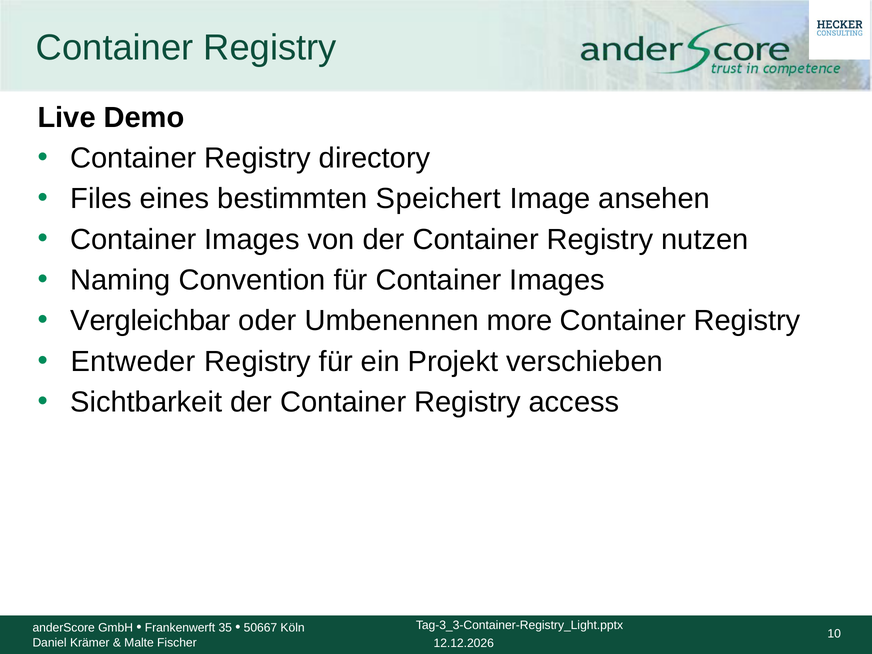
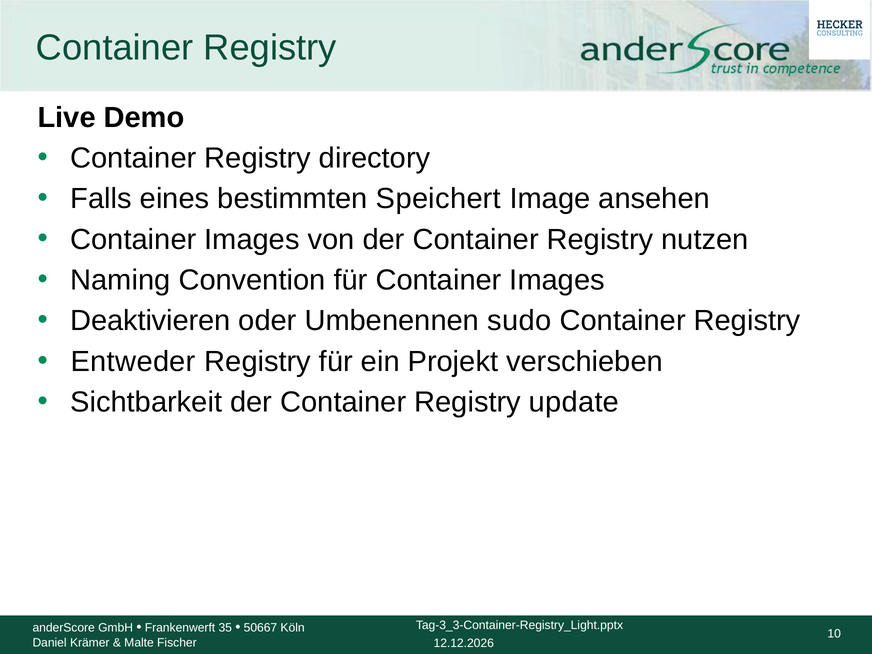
Files: Files -> Falls (101, 199)
Vergleichbar: Vergleichbar -> Deaktivieren (150, 321)
more: more -> sudo (519, 321)
access: access -> update (574, 402)
